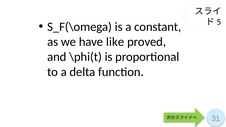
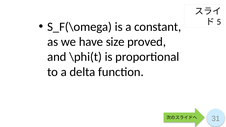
like: like -> size (115, 42)
